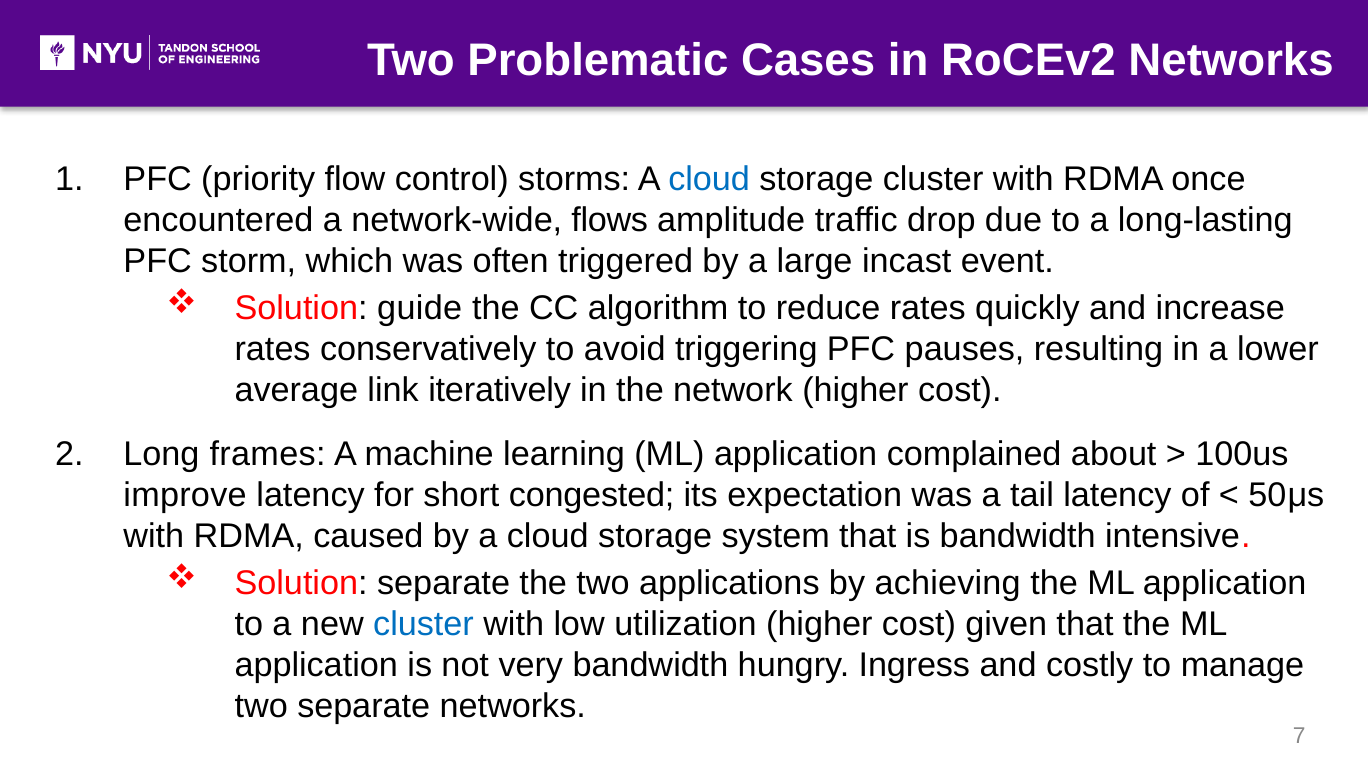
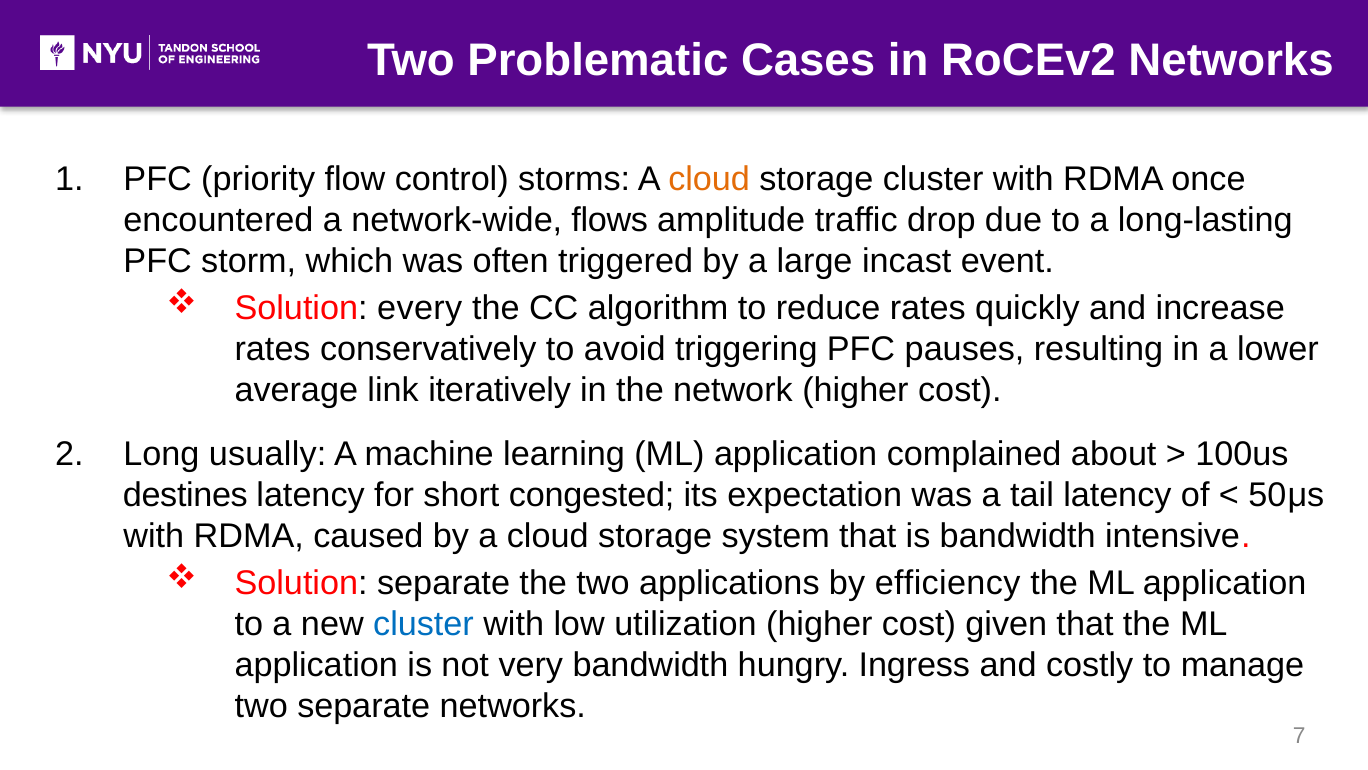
cloud colour: blue -> orange (709, 179)
guide: guide -> every (420, 308)
frames: frames -> usually (268, 454)
improve: improve -> destines (185, 495)
achieving: achieving -> efficiency (948, 583)
